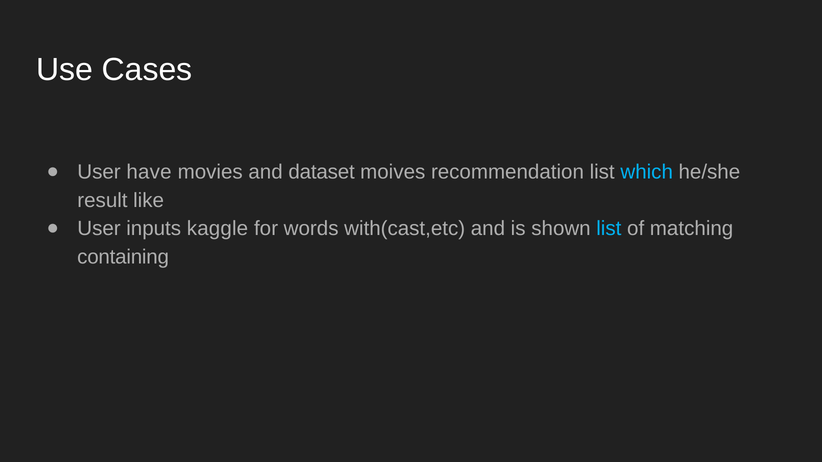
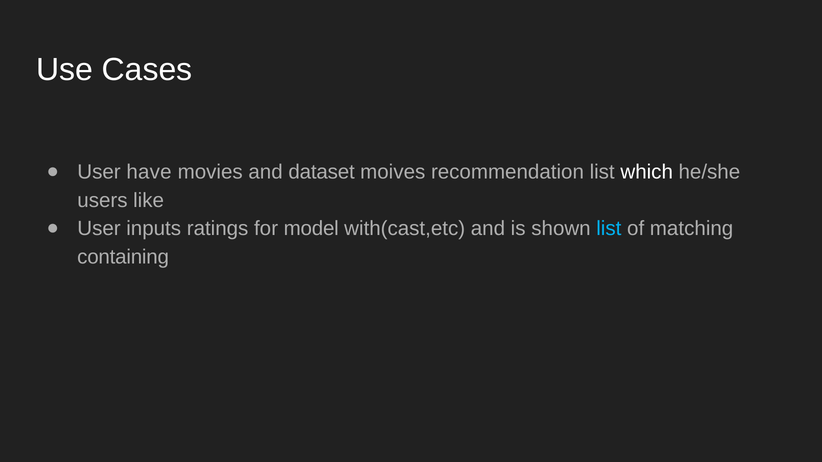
which colour: light blue -> white (647, 172)
result: result -> users (102, 201)
kaggle: kaggle -> ratings (218, 229)
words: words -> model (311, 229)
